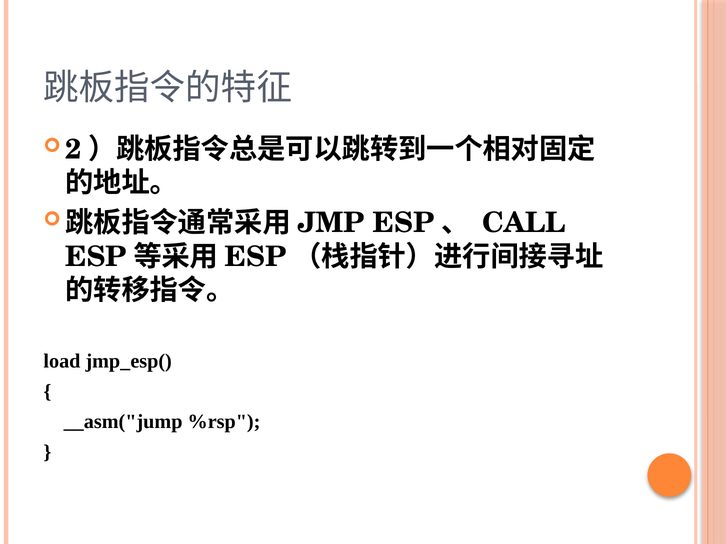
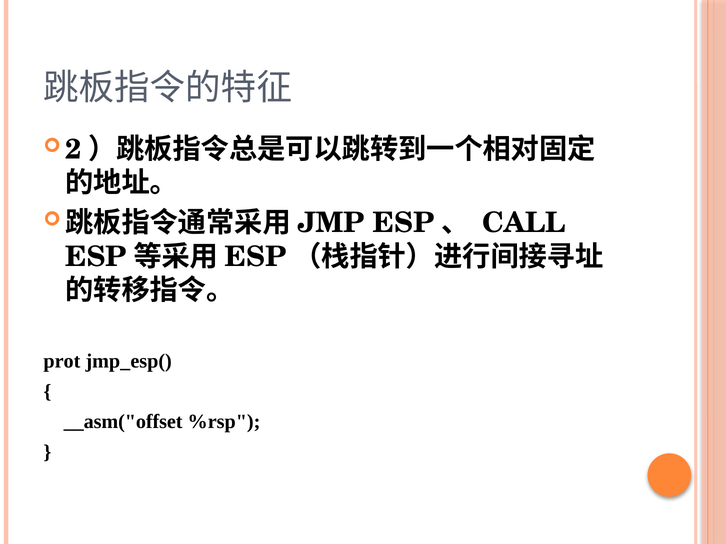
load: load -> prot (62, 362)
__asm("jump: __asm("jump -> __asm("offset (123, 422)
